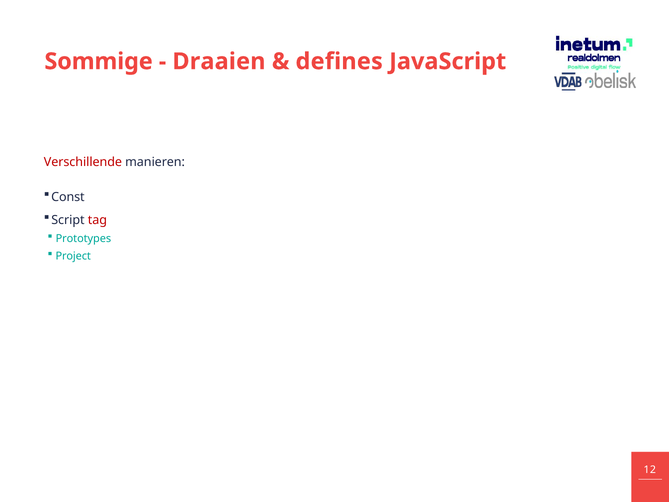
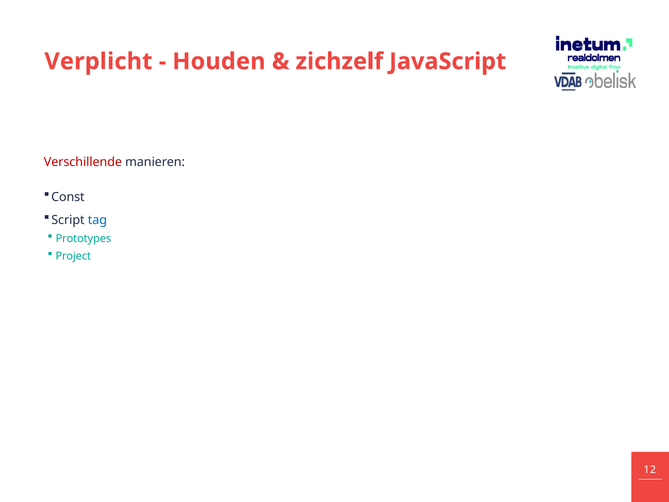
Sommige: Sommige -> Verplicht (98, 61)
Draaien: Draaien -> Houden (219, 61)
defines: defines -> zichzelf (339, 61)
tag colour: red -> blue (97, 220)
